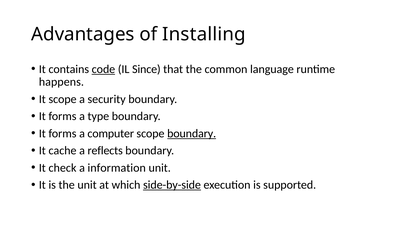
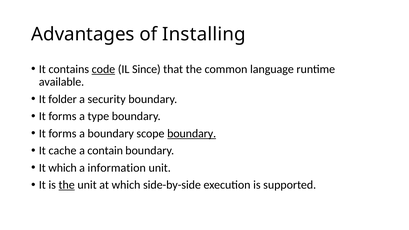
happens: happens -> available (61, 82)
It scope: scope -> folder (63, 99)
a computer: computer -> boundary (111, 133)
reflects: reflects -> contain (105, 151)
It check: check -> which (63, 168)
the underline: none -> present (67, 185)
side-by-side underline: present -> none (172, 185)
